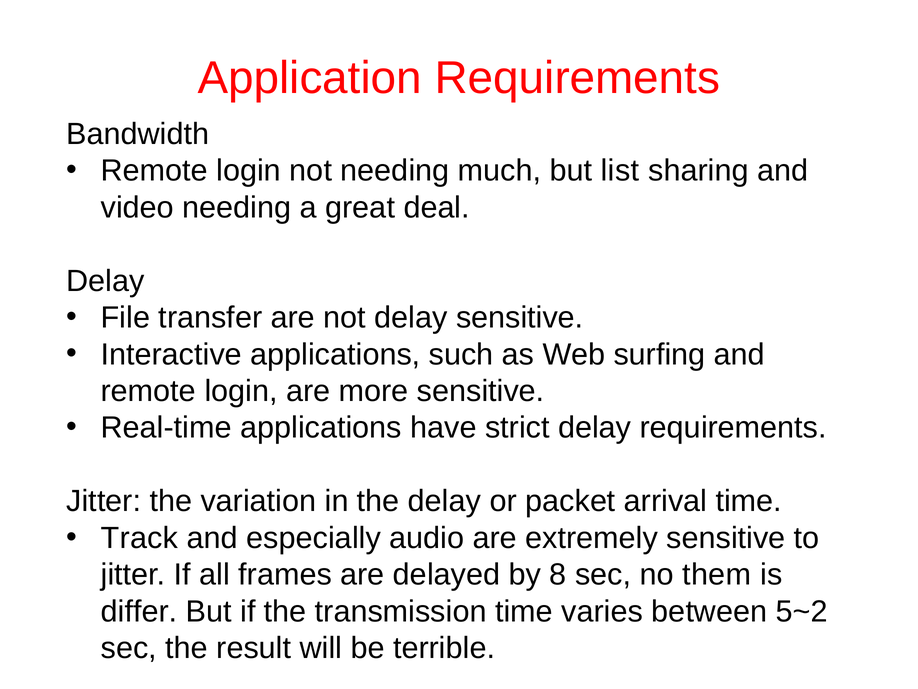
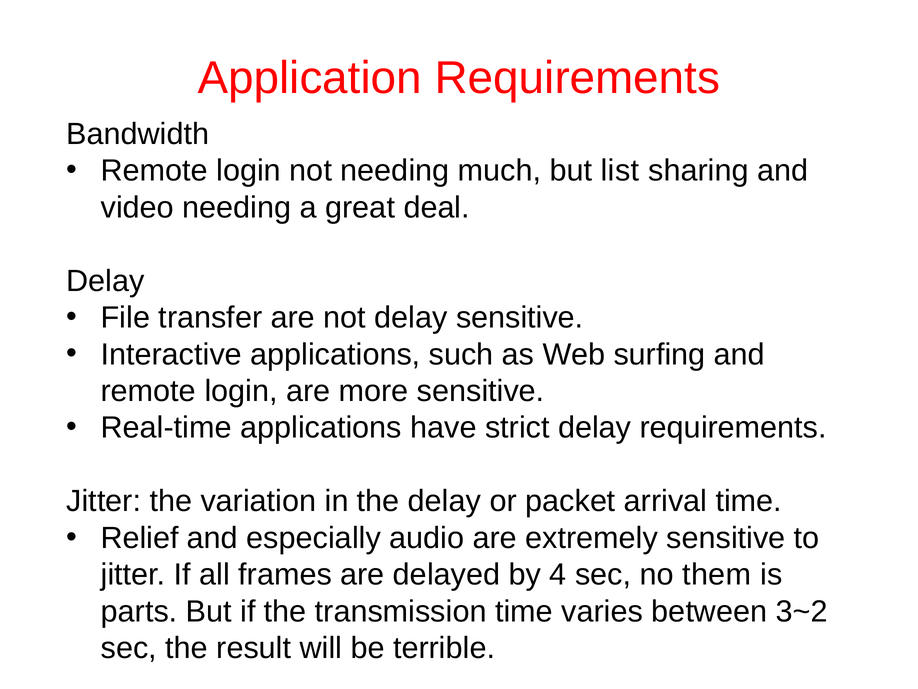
Track: Track -> Relief (140, 538)
8: 8 -> 4 (558, 574)
differ: differ -> parts (139, 611)
5~2: 5~2 -> 3~2 (802, 611)
